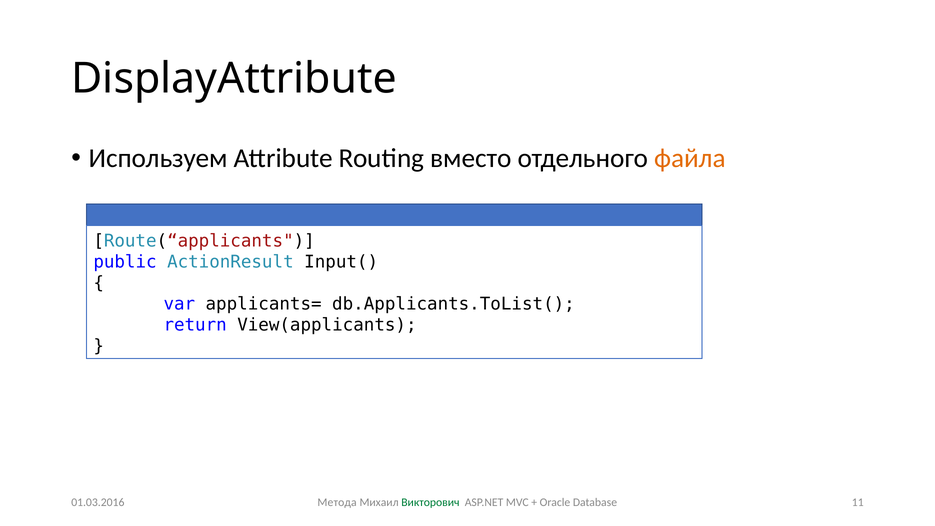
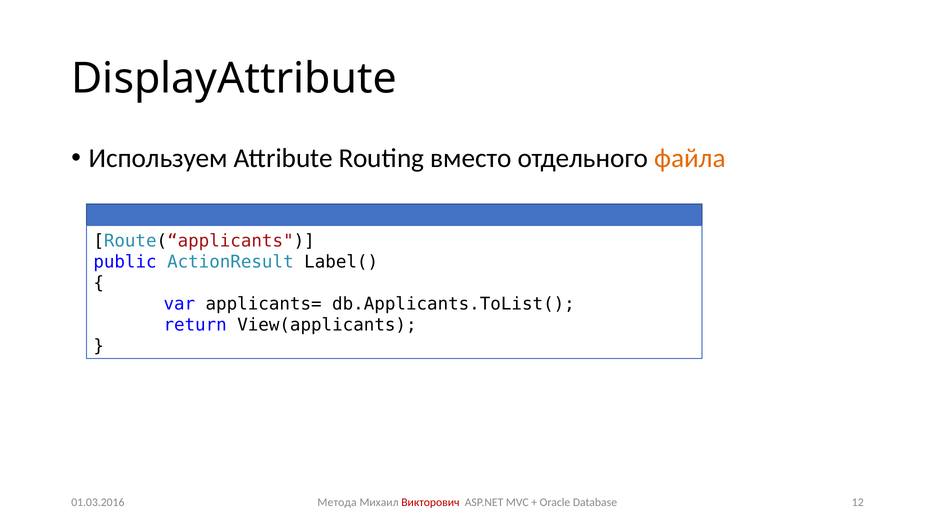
Input(: Input( -> Label( (341, 262)
Викторович colour: green -> red (430, 502)
11: 11 -> 12 (858, 502)
